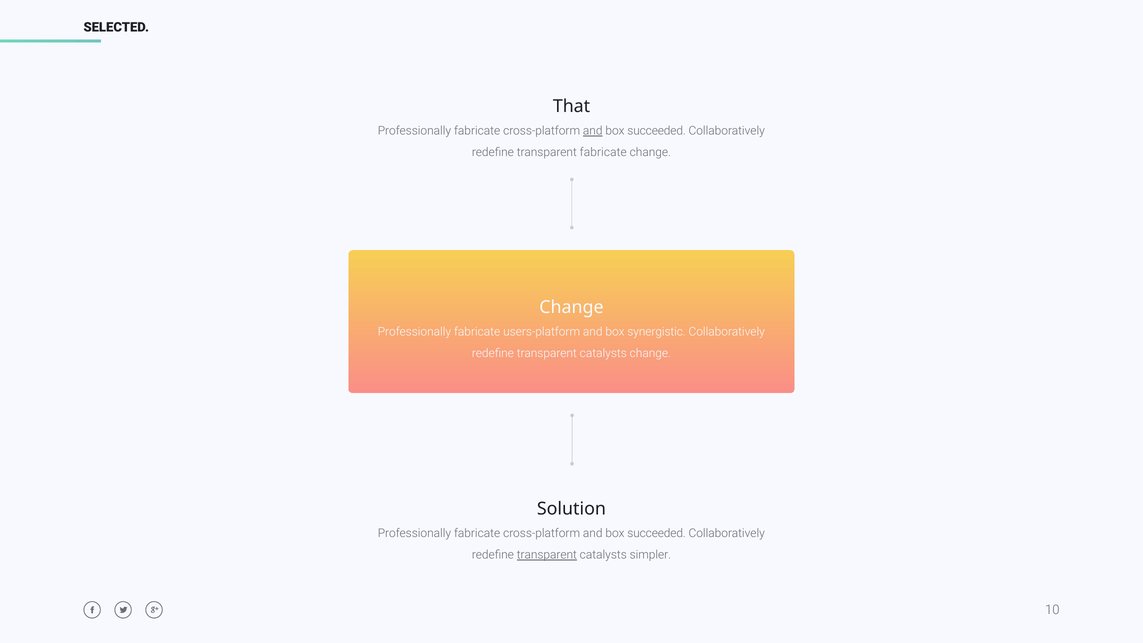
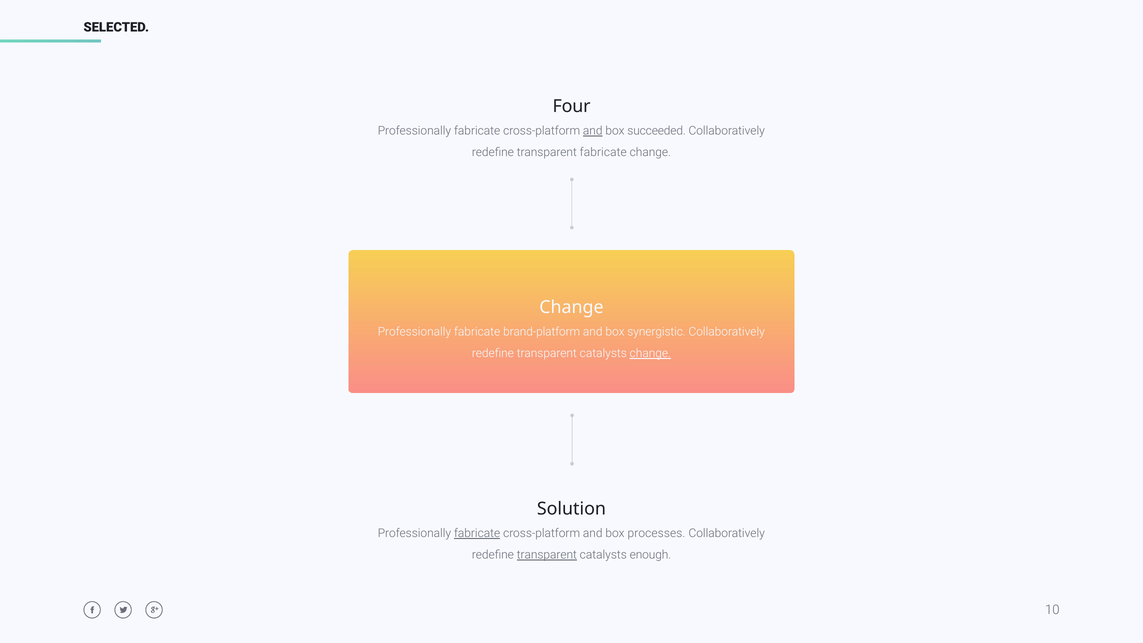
That: That -> Four (572, 106)
users-platform: users-platform -> brand-platform (542, 332)
change underline: none -> present (650, 353)
fabricate underline: none -> present (477, 533)
succeeded: succeeded -> processes (656, 533)
simpler: simpler -> enough (650, 555)
